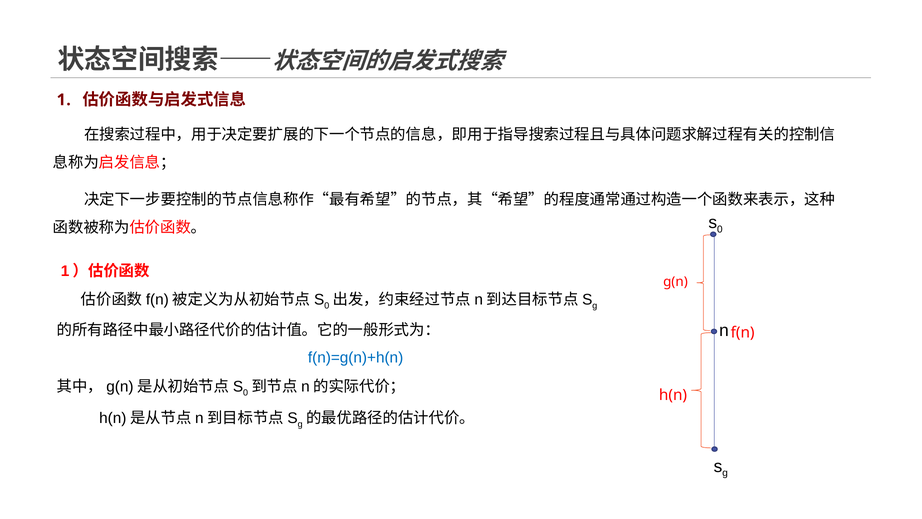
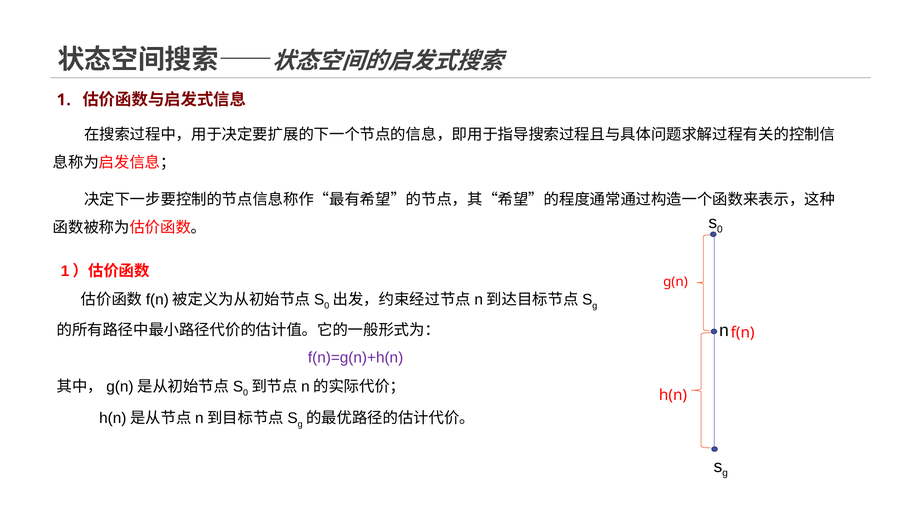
f(n)=g(n)+h(n colour: blue -> purple (356, 357)
